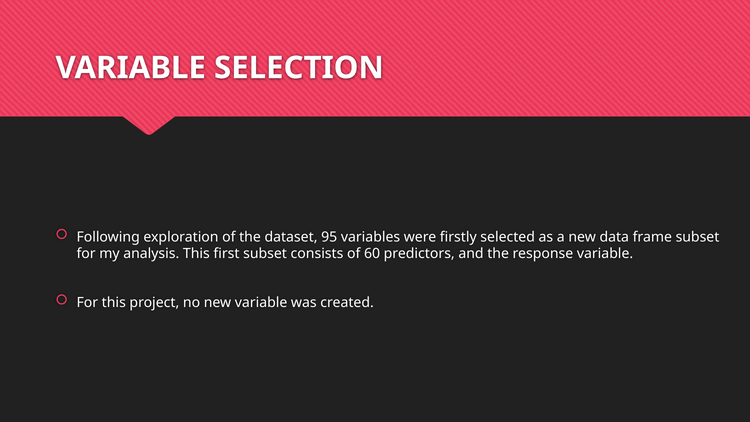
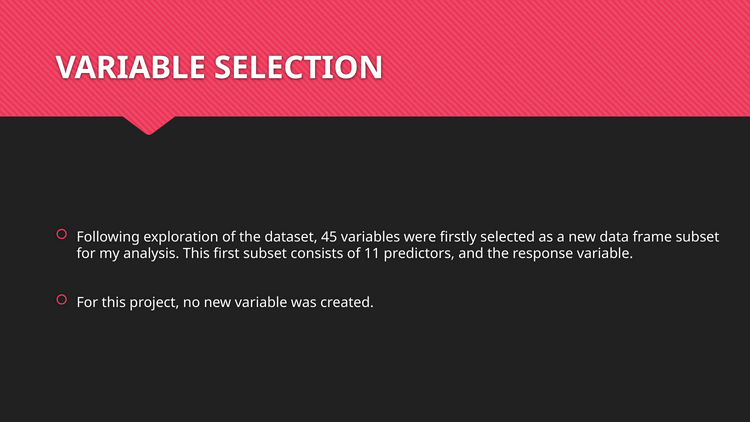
95: 95 -> 45 (329, 237)
60: 60 -> 11 (372, 254)
